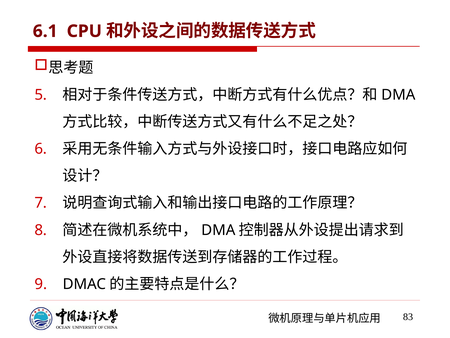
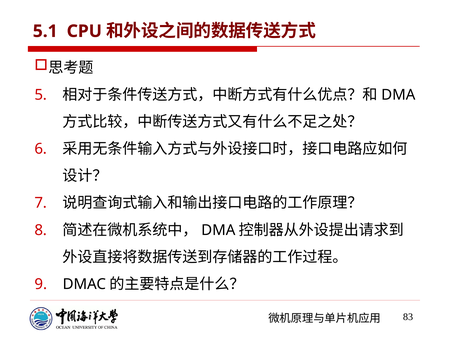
6.1: 6.1 -> 5.1 (45, 31)
